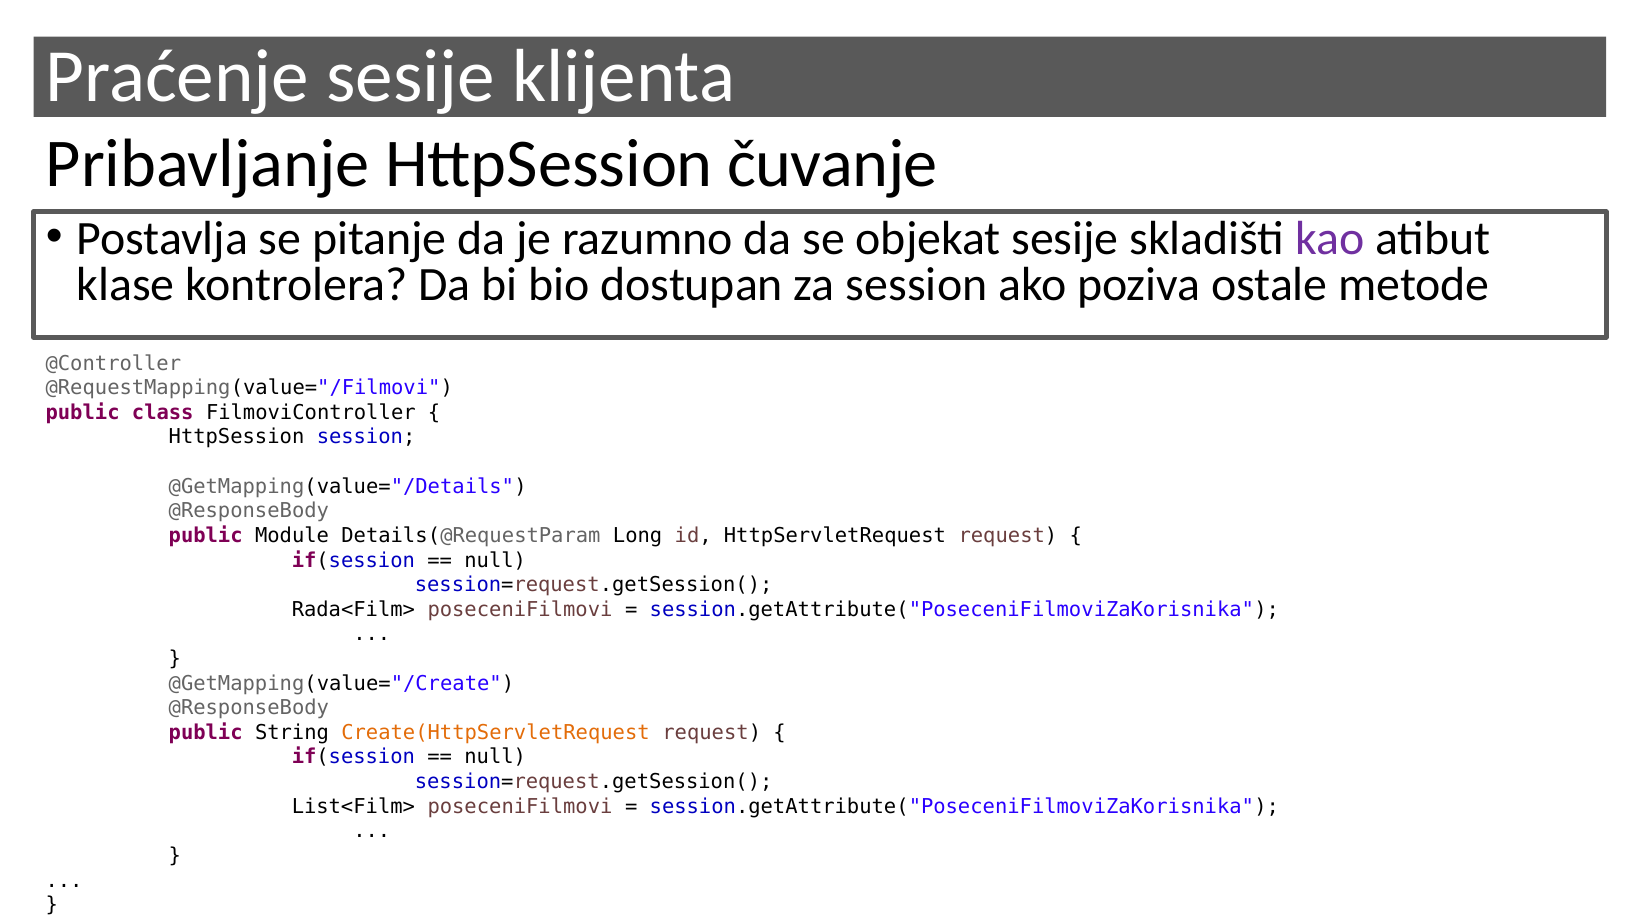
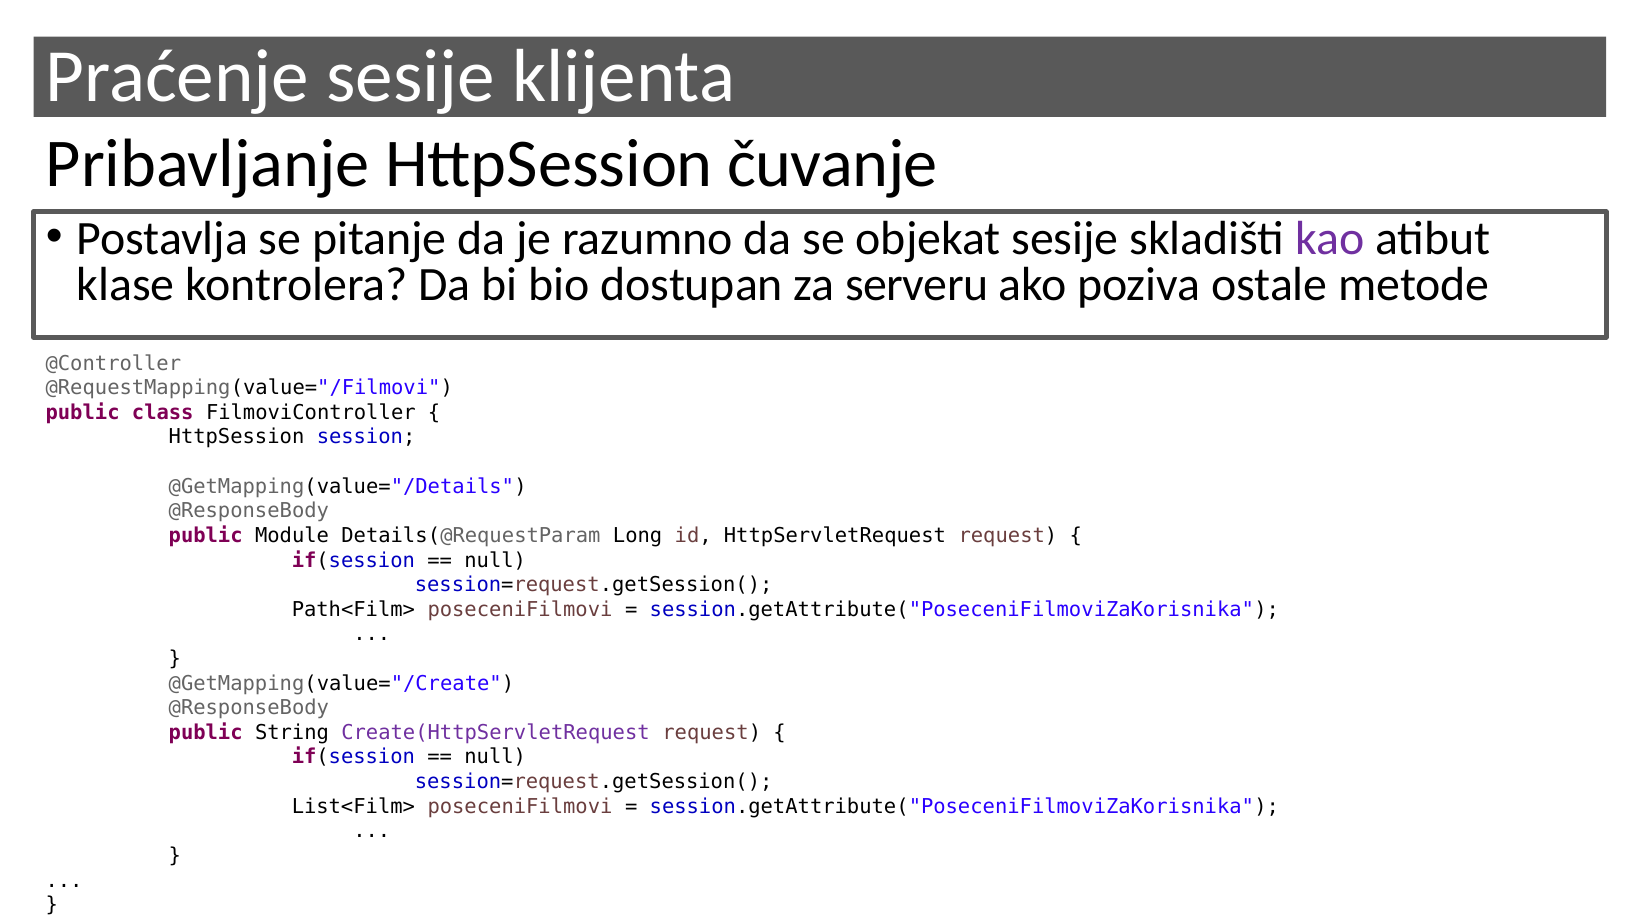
za session: session -> serveru (917, 285)
Rada<Film>: Rada<Film> -> Path<Film> (353, 610)
Create(HttpServletRequest colour: orange -> purple (495, 733)
